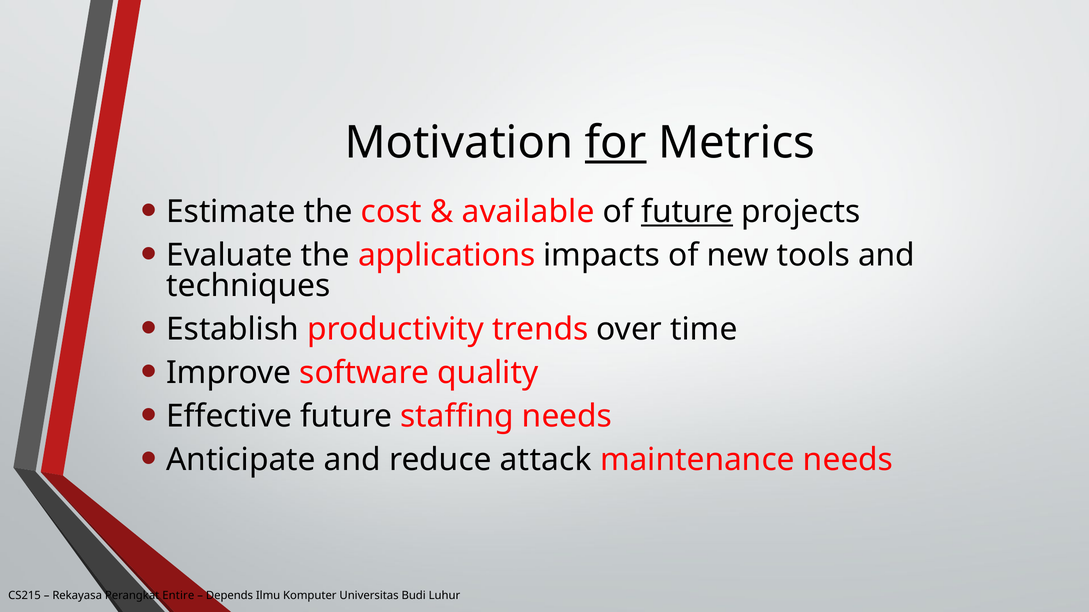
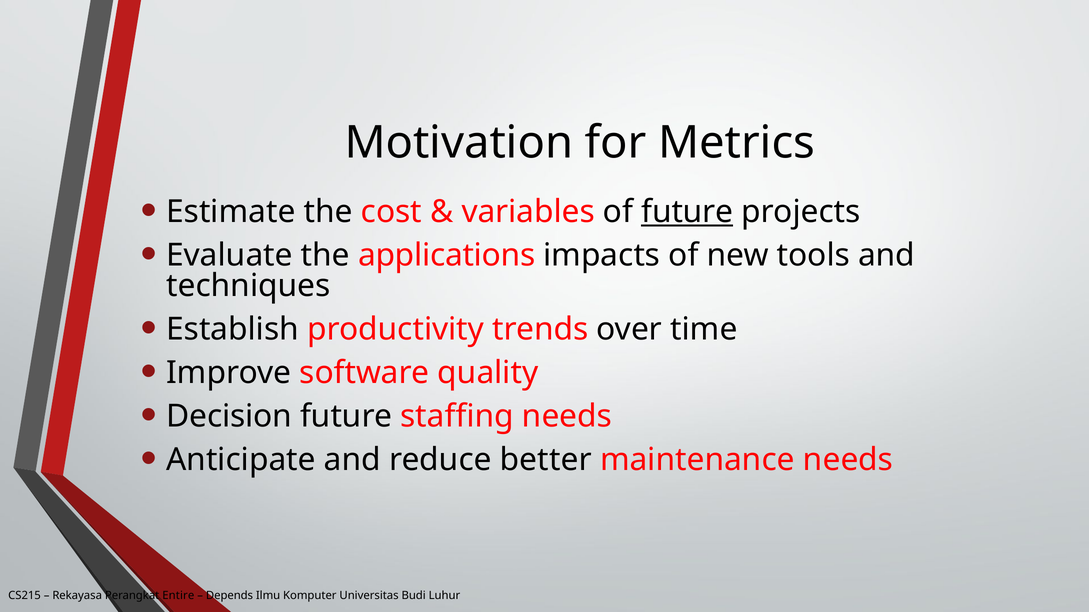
for underline: present -> none (616, 143)
available: available -> variables (528, 212)
Effective: Effective -> Decision (229, 417)
attack: attack -> better (546, 460)
